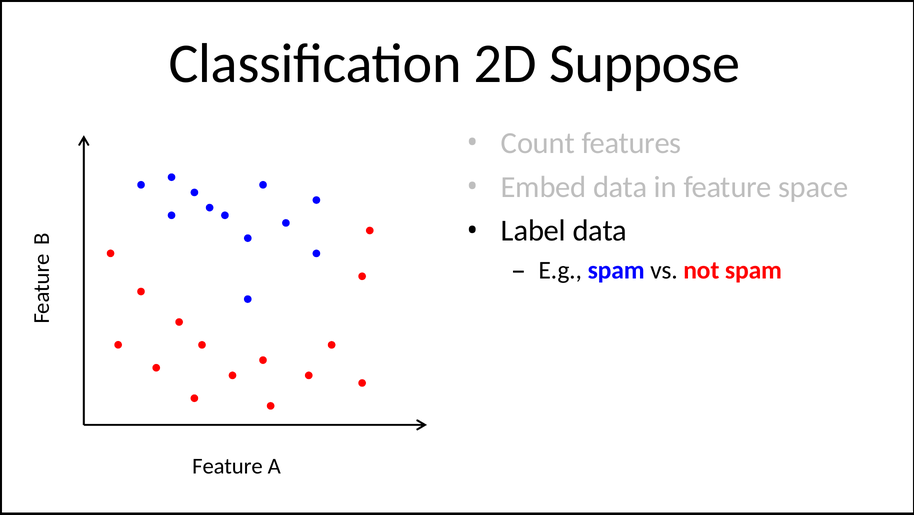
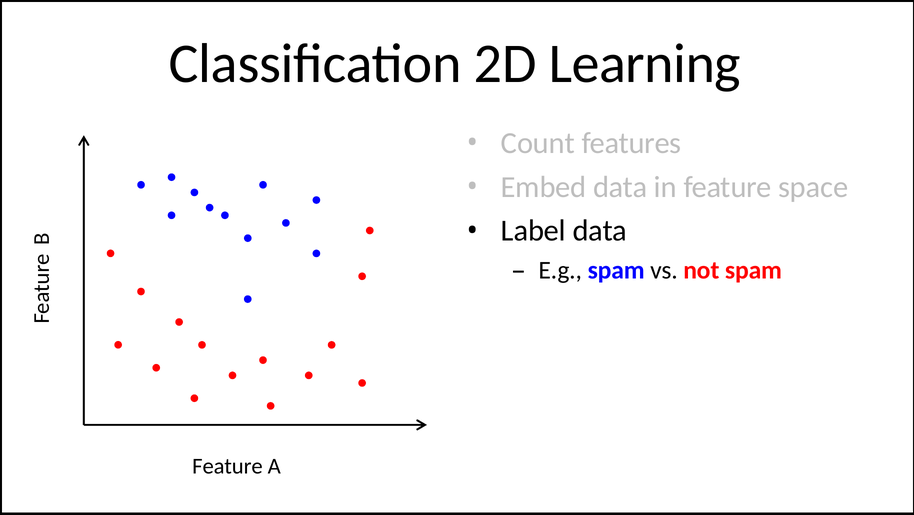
Suppose: Suppose -> Learning (645, 64)
